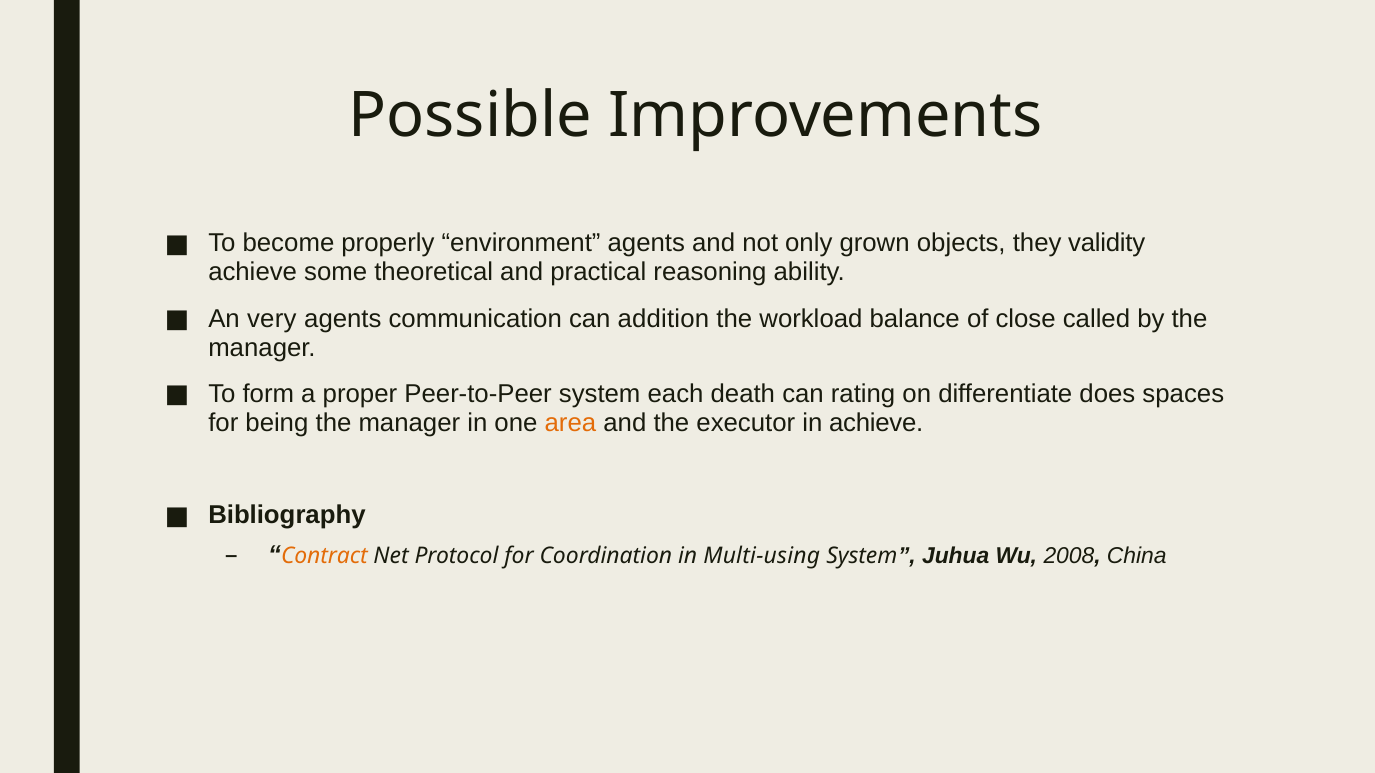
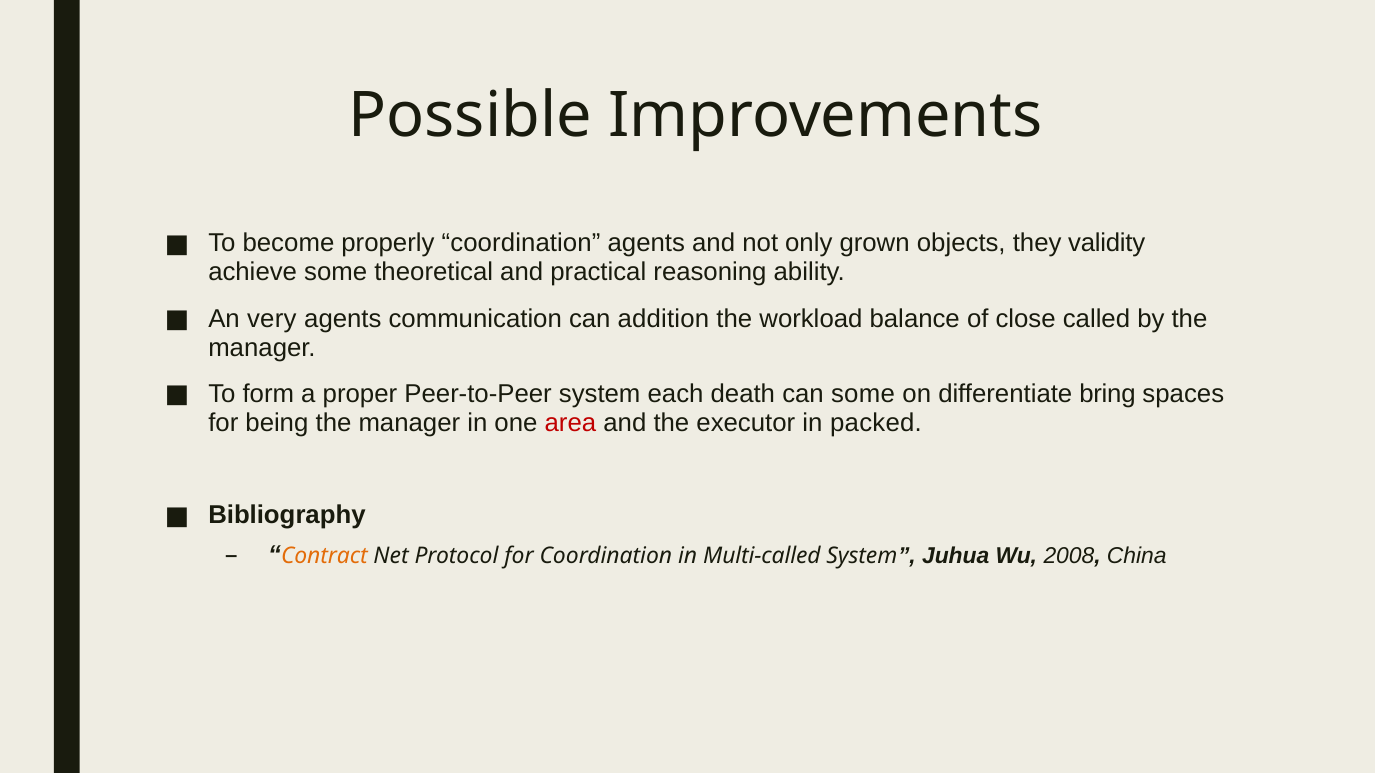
properly environment: environment -> coordination (521, 243)
can rating: rating -> some (863, 394)
does: does -> bring (1107, 394)
area colour: orange -> red (570, 423)
in achieve: achieve -> packed (876, 423)
Multi-using: Multi-using -> Multi-called (762, 556)
